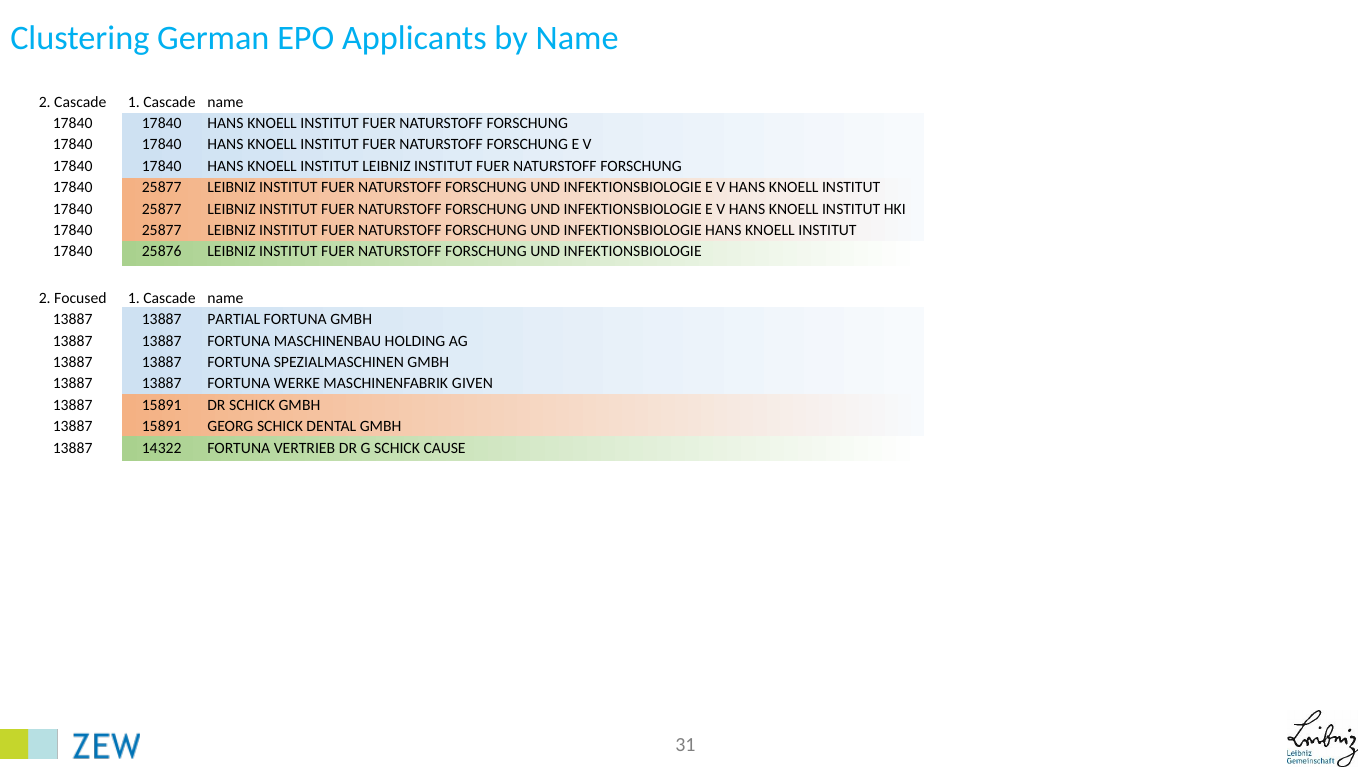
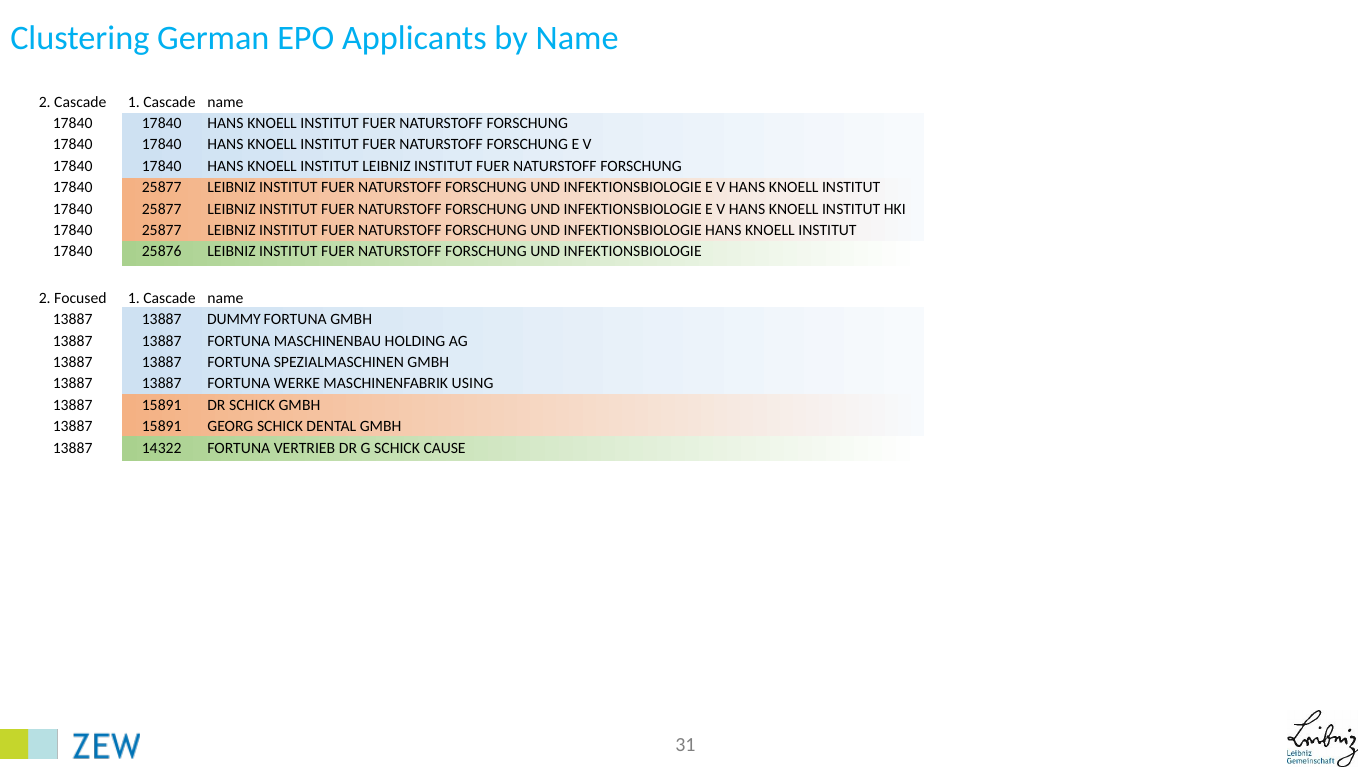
PARTIAL: PARTIAL -> DUMMY (234, 320)
GIVEN: GIVEN -> USING (473, 384)
